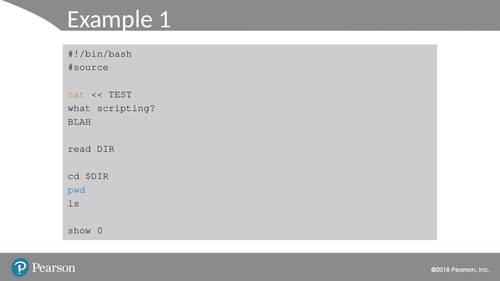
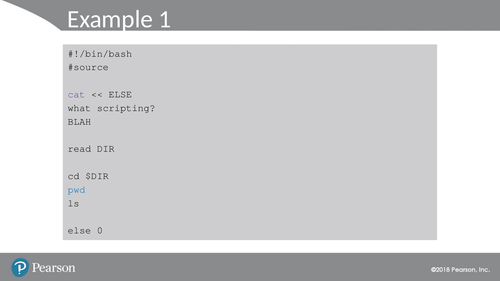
cat colour: orange -> purple (76, 94)
TEST: TEST -> ELSE (120, 94)
show: show -> else (79, 231)
